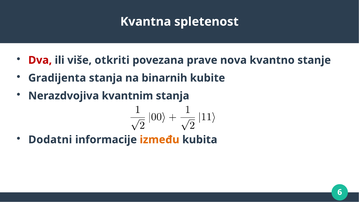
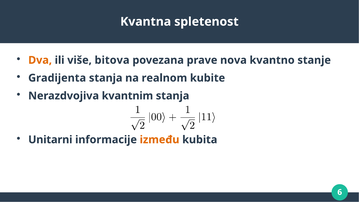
Dva colour: red -> orange (40, 60)
otkriti: otkriti -> bitova (112, 60)
binarnih: binarnih -> realnom (164, 78)
Dodatni: Dodatni -> Unitarni (50, 140)
